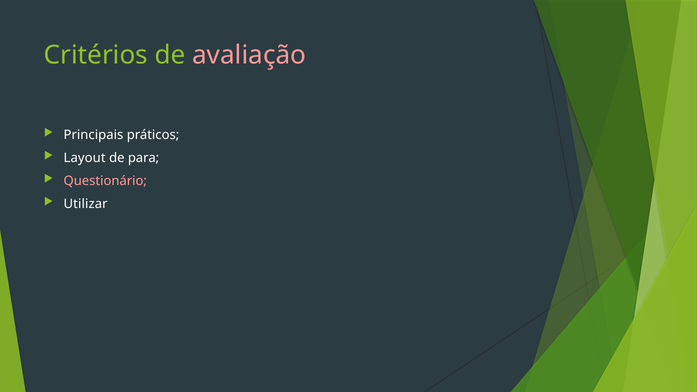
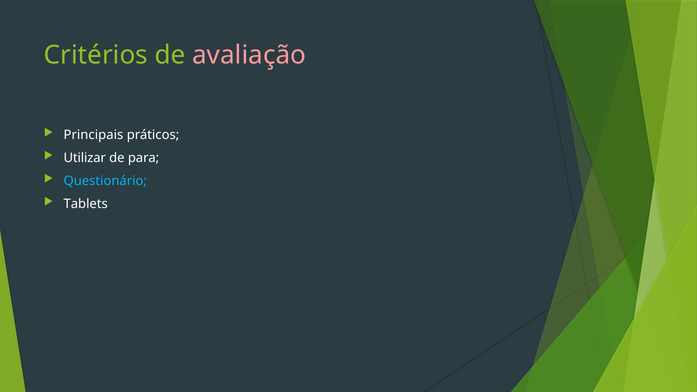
Layout: Layout -> Utilizar (85, 158)
Questionário colour: pink -> light blue (105, 181)
Utilizar: Utilizar -> Tablets (86, 204)
